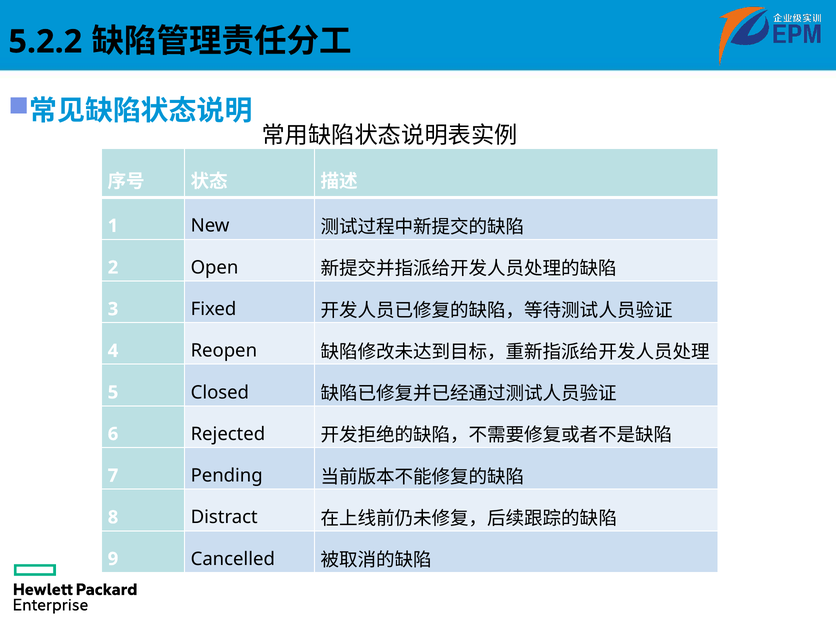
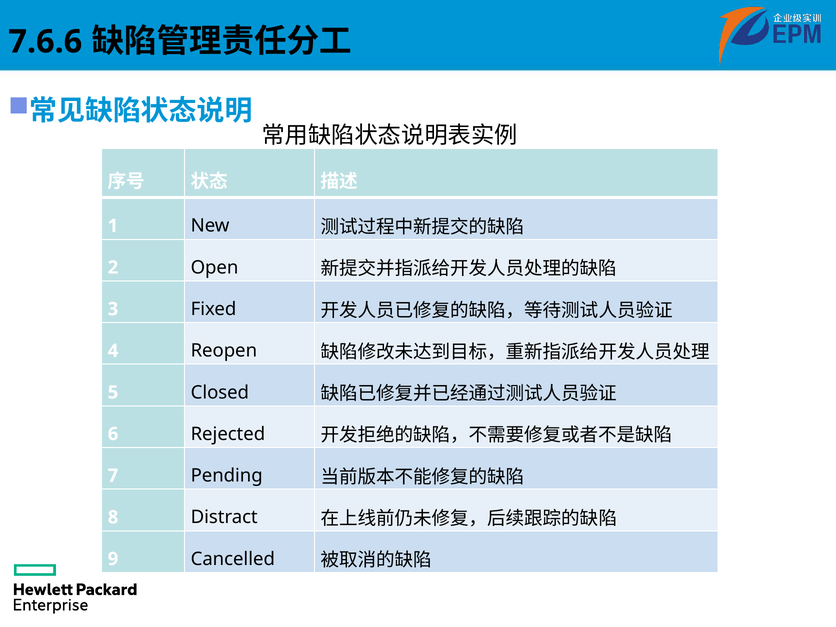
5.2.2: 5.2.2 -> 7.6.6 (45, 42)
